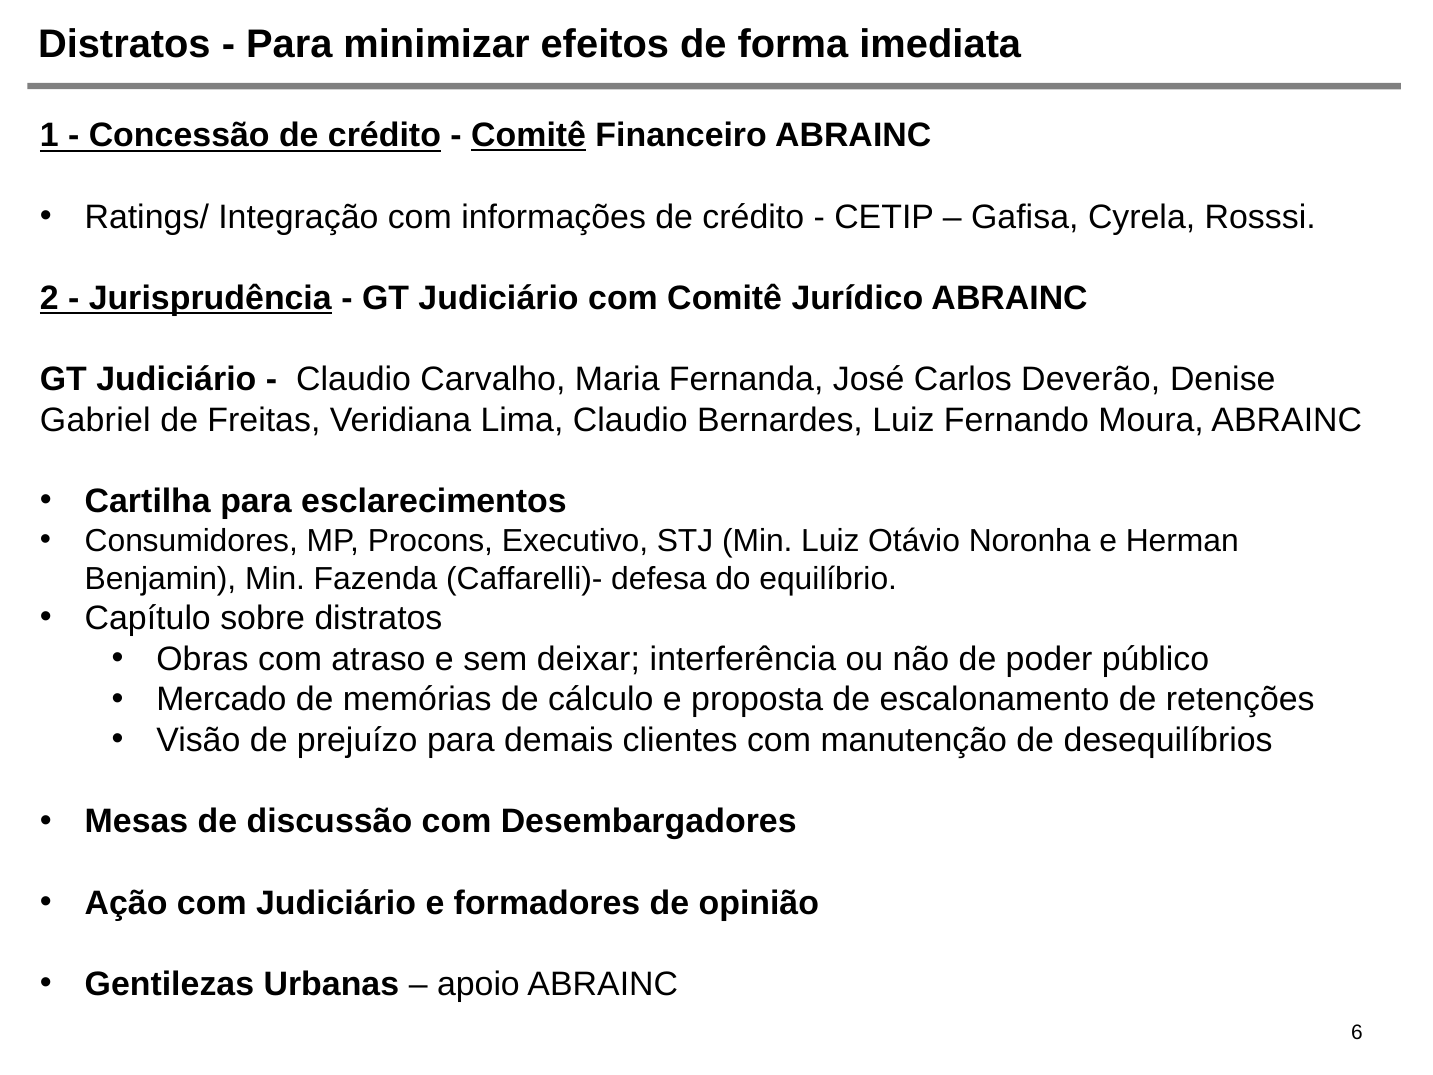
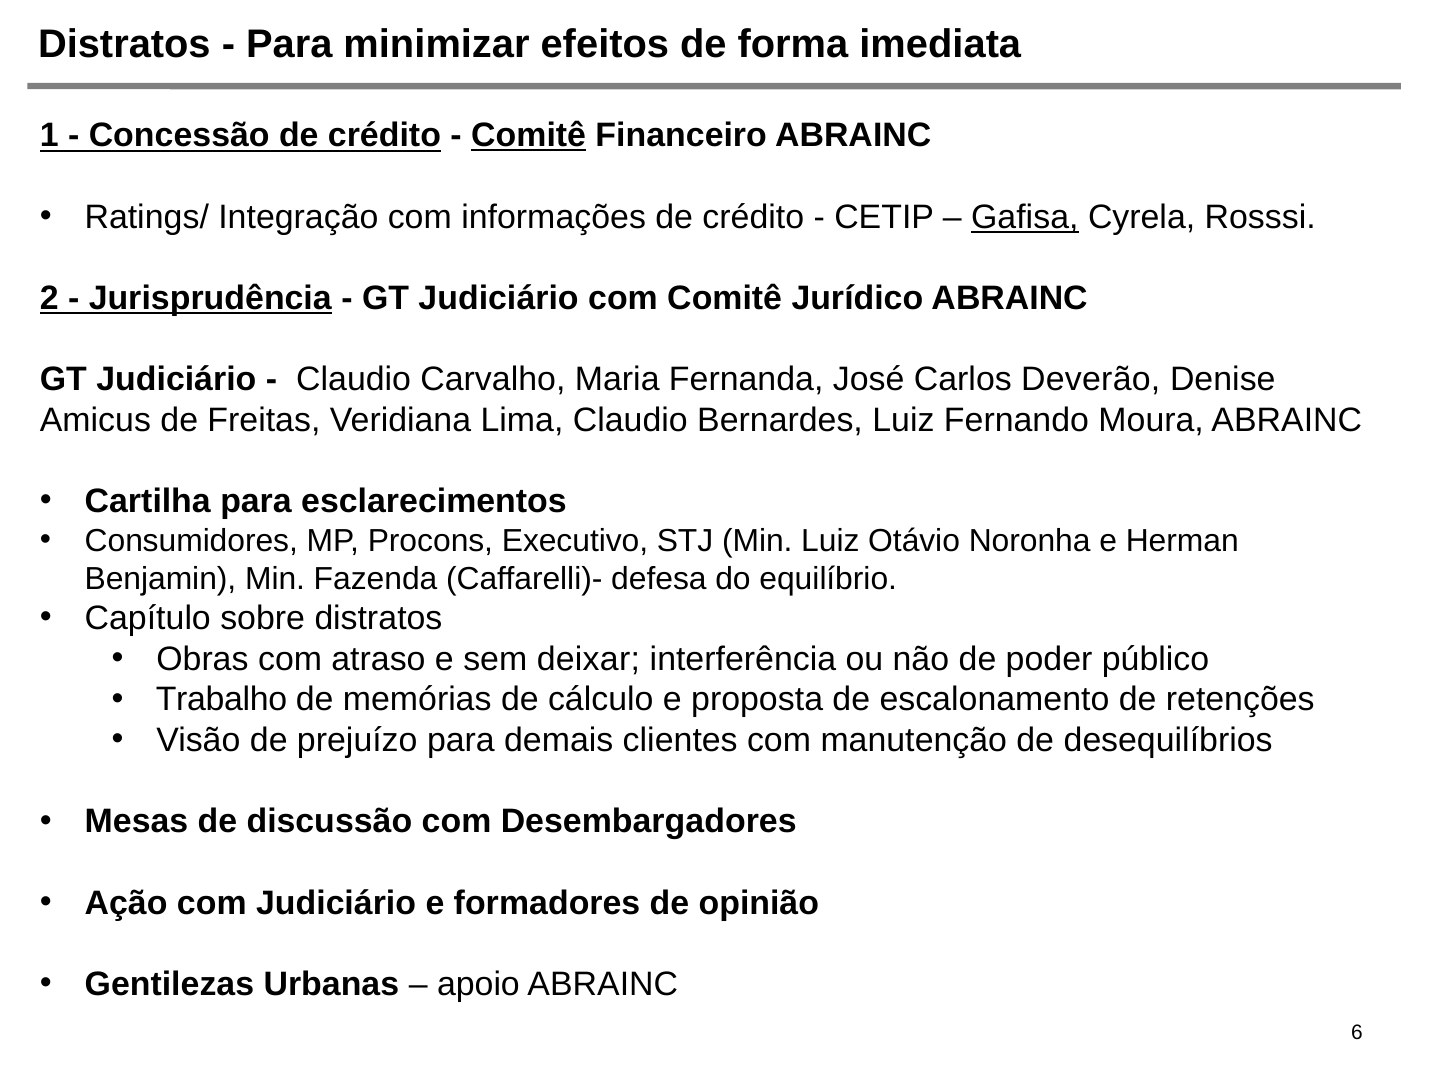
Gafisa underline: none -> present (1025, 217)
Gabriel: Gabriel -> Amicus (95, 420)
Mercado: Mercado -> Trabalho (221, 700)
